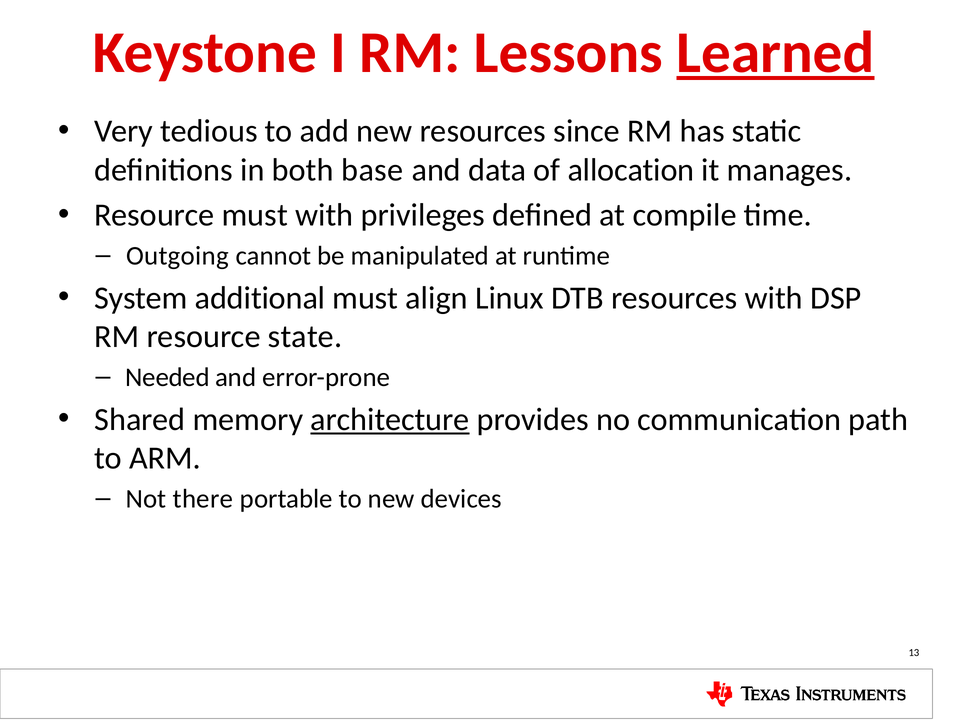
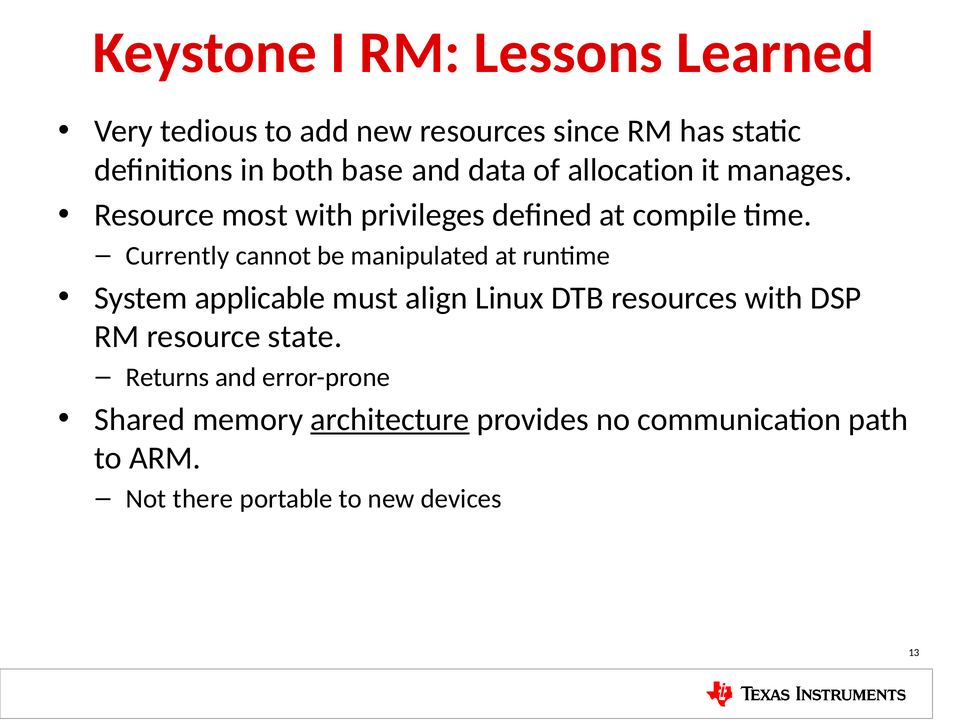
Learned underline: present -> none (775, 53)
Resource must: must -> most (255, 215)
Outgoing: Outgoing -> Currently (178, 256)
additional: additional -> applicable (260, 298)
Needed: Needed -> Returns (168, 377)
